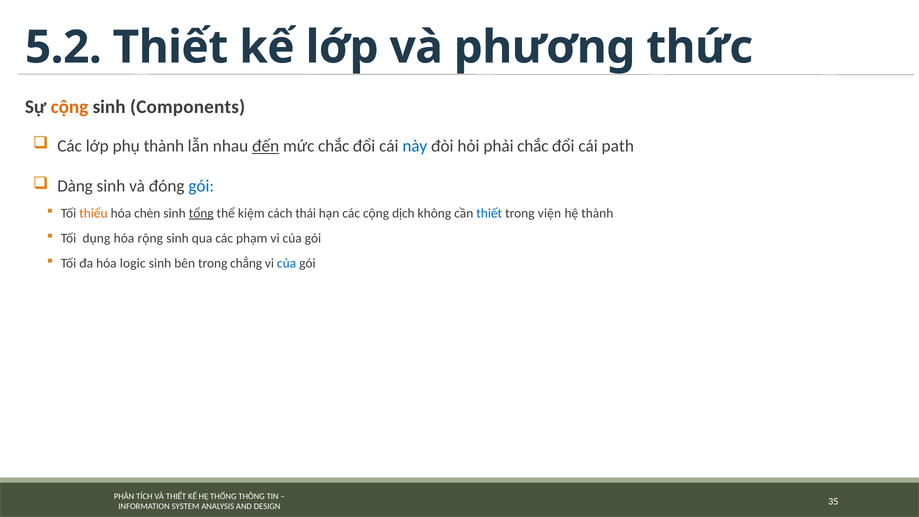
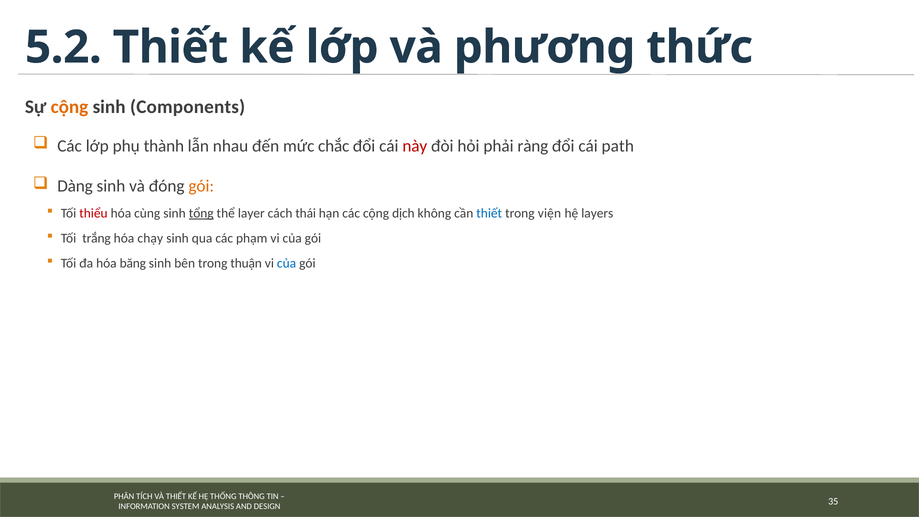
đến underline: present -> none (266, 146)
này colour: blue -> red (415, 146)
phải chắc: chắc -> ràng (533, 146)
gói colour: blue -> orange (201, 186)
thiểu colour: orange -> red (93, 213)
chèn: chèn -> cùng (147, 213)
kiệm: kiệm -> layer (251, 213)
hệ thành: thành -> layers (597, 213)
dụng: dụng -> trắng (97, 238)
rộng: rộng -> chạy (150, 238)
logic: logic -> băng (133, 263)
chẳng: chẳng -> thuận (246, 263)
